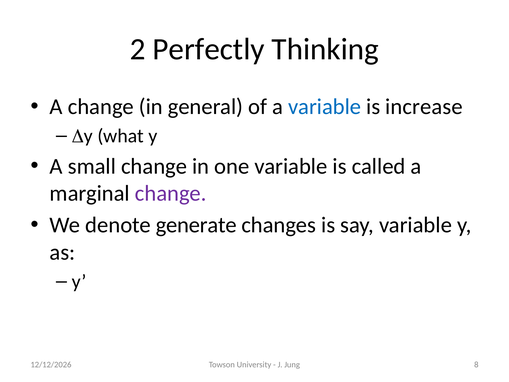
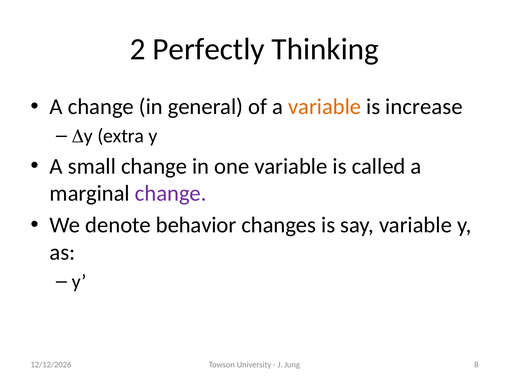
variable colour: blue -> orange (325, 107)
what: what -> extra (121, 136)
generate: generate -> behavior (196, 225)
